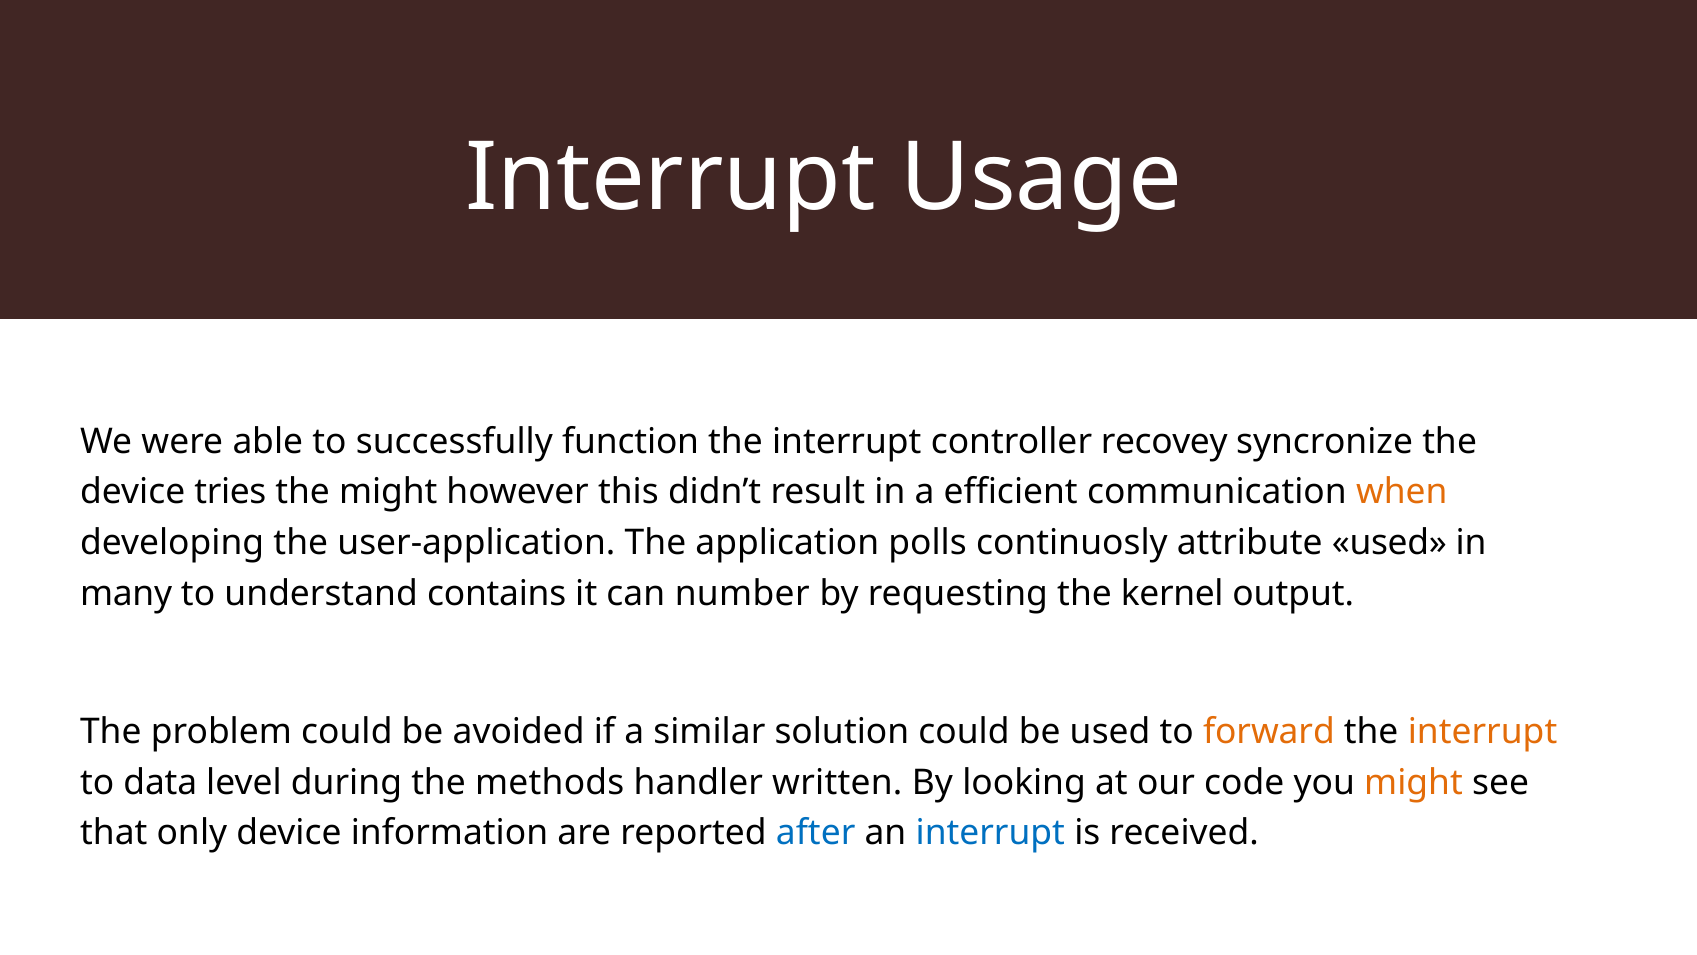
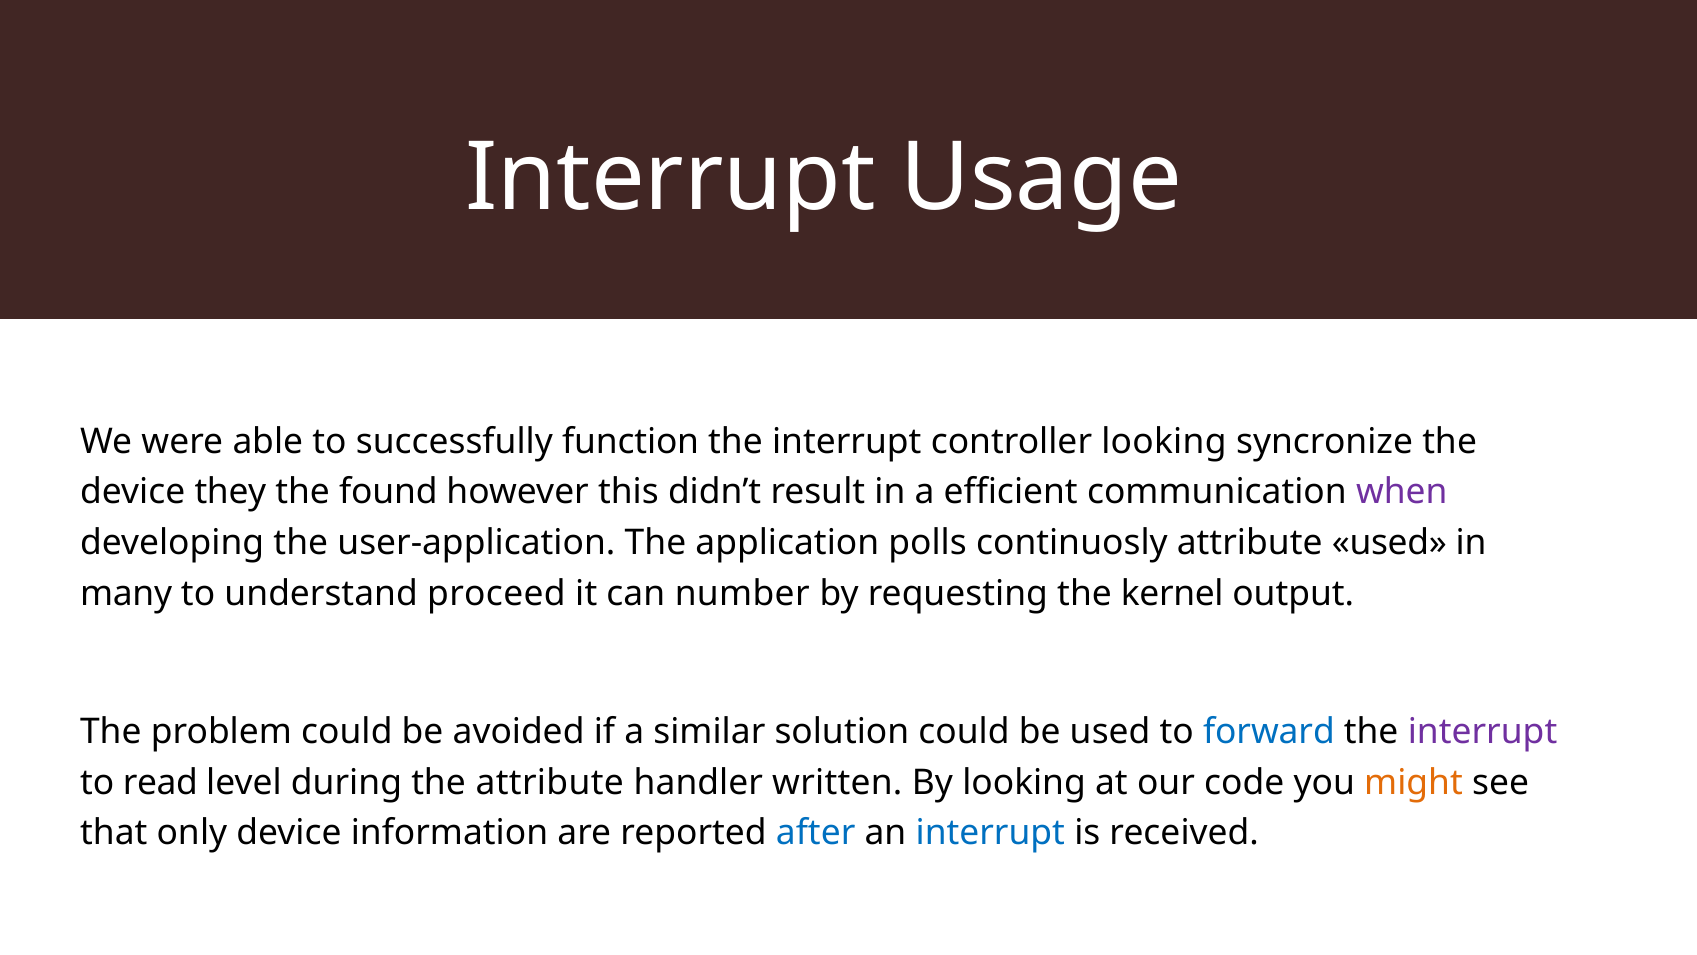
controller recovey: recovey -> looking (1164, 441)
tries: tries -> they (230, 492)
the might: might -> found (388, 492)
when colour: orange -> purple (1402, 492)
contains: contains -> proceed (496, 594)
forward colour: orange -> blue (1269, 731)
interrupt colour: orange -> purple (1483, 731)
data: data -> read (160, 782)
the methods: methods -> attribute (550, 782)
